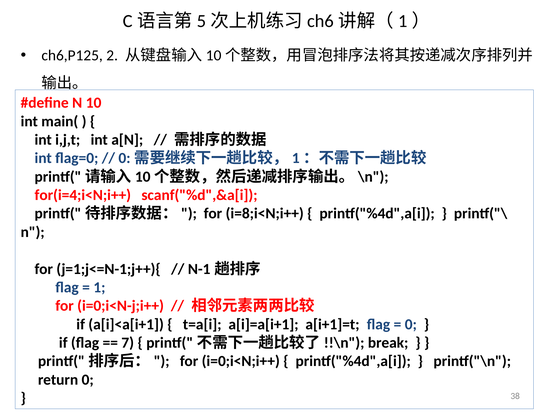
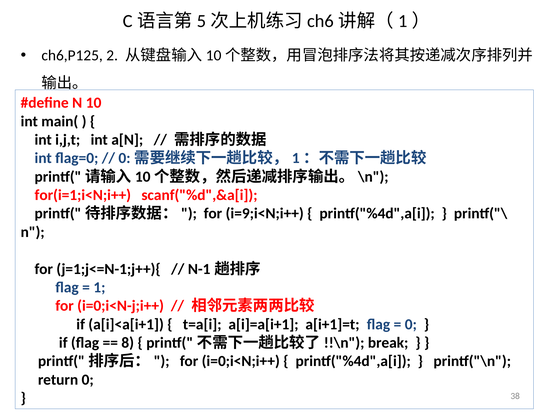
for(i=4;i<N;i++: for(i=4;i<N;i++ -> for(i=1;i<N;i++ (83, 195)
i=8;i<N;i++: i=8;i<N;i++ -> i=9;i<N;i++ (265, 213)
7: 7 -> 8 (128, 343)
